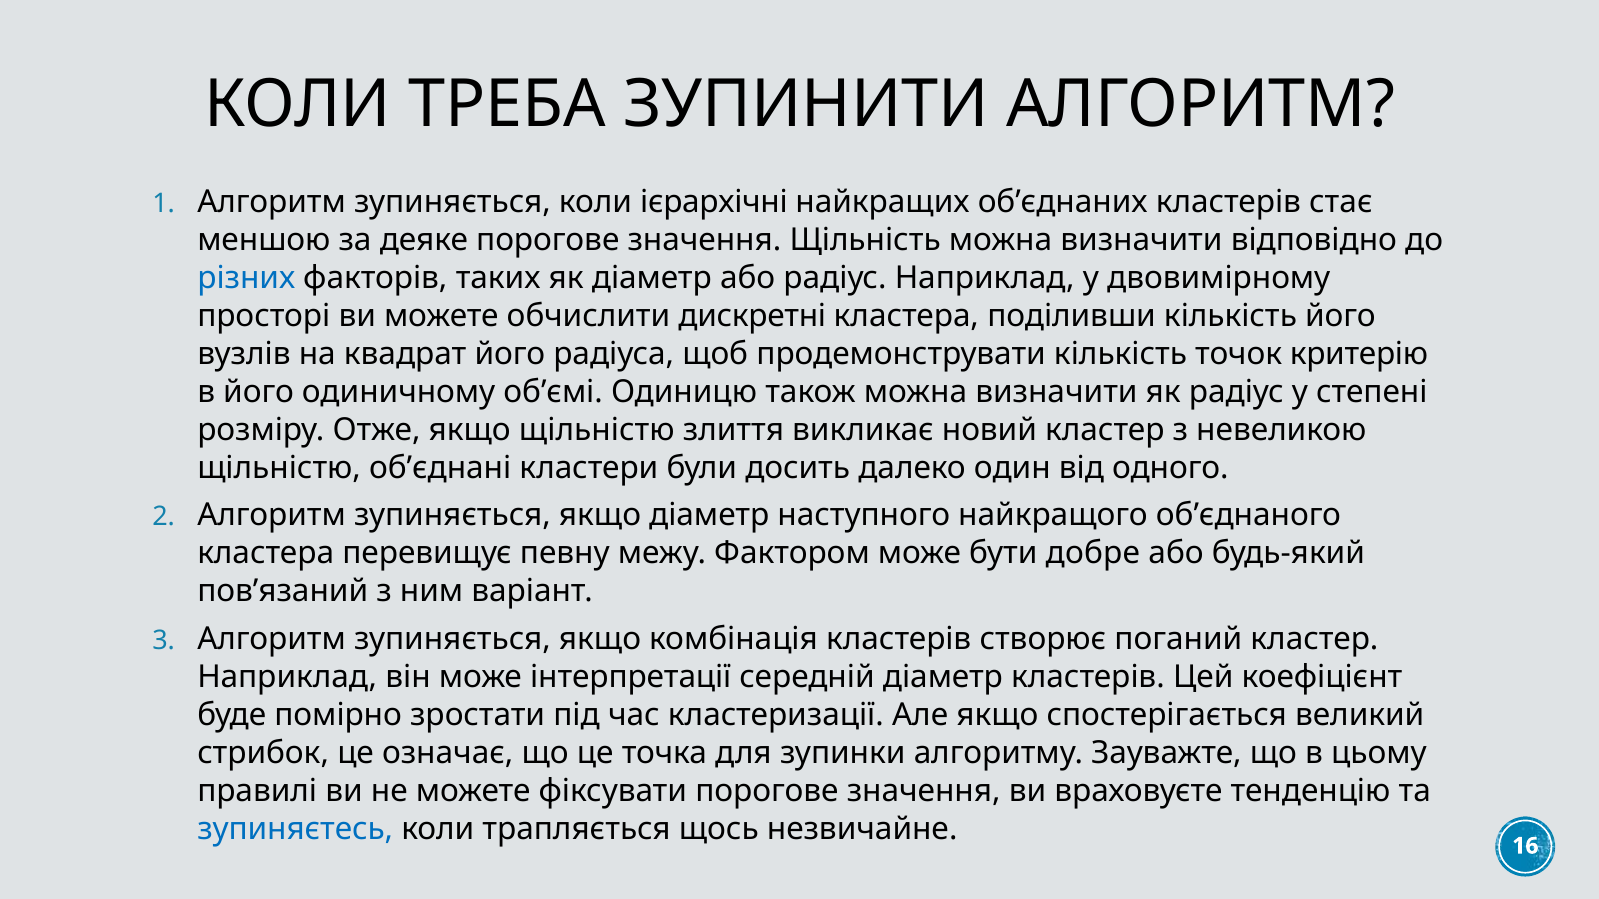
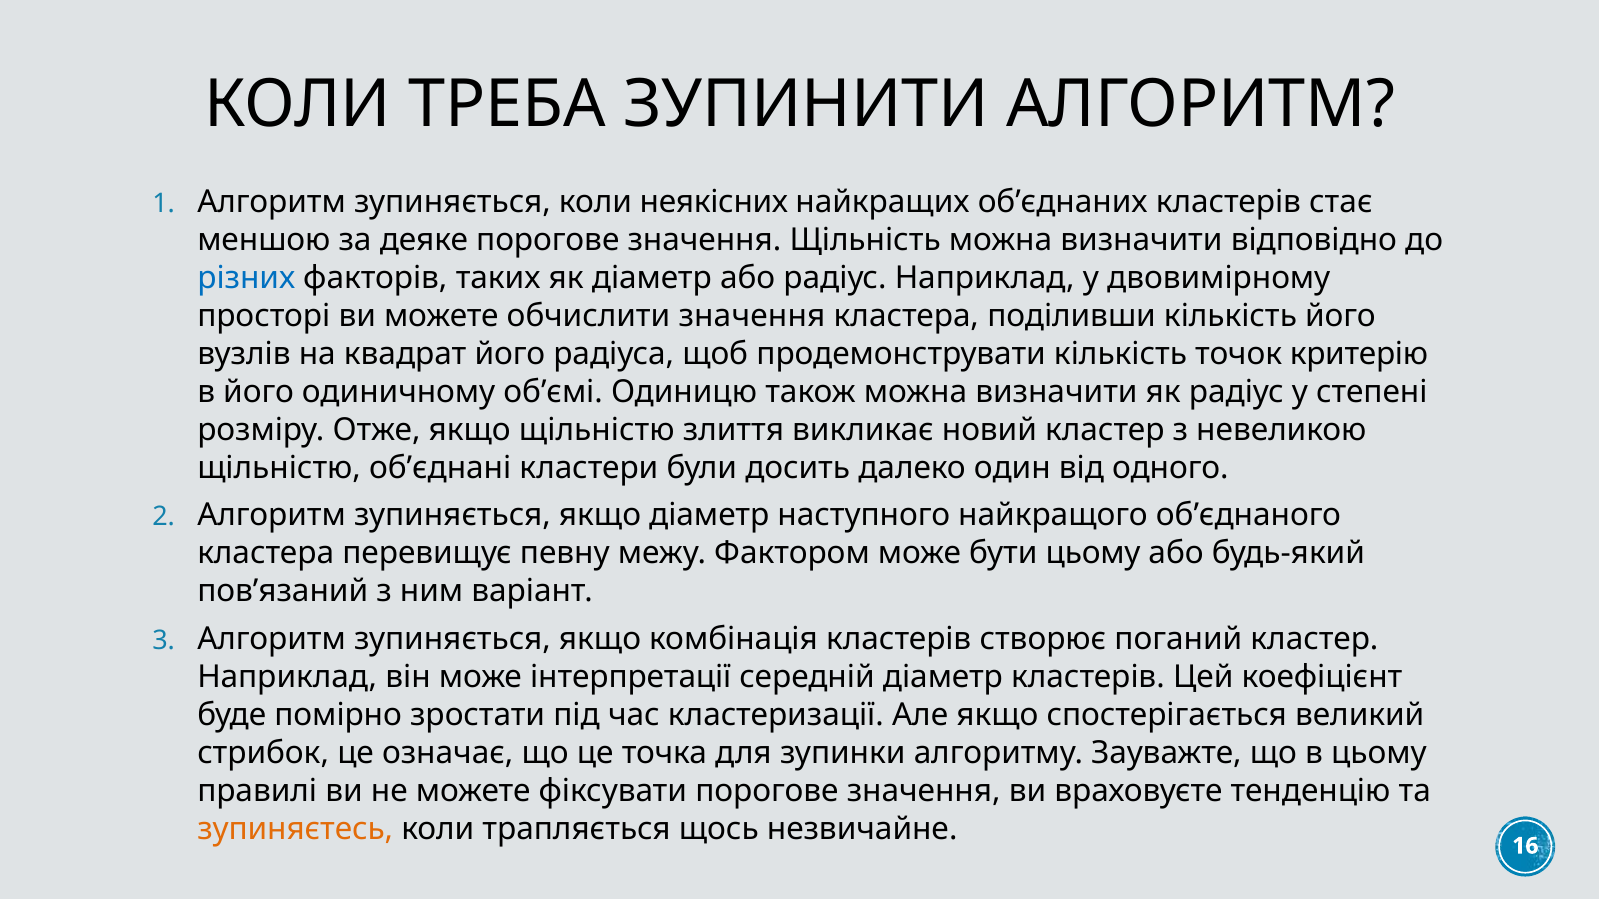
ієрархічні: ієрархічні -> неякісних (714, 202)
обчислити дискретні: дискретні -> значення (752, 316)
бути добре: добре -> цьому (1093, 554)
зупиняєтесь colour: blue -> orange (295, 829)
